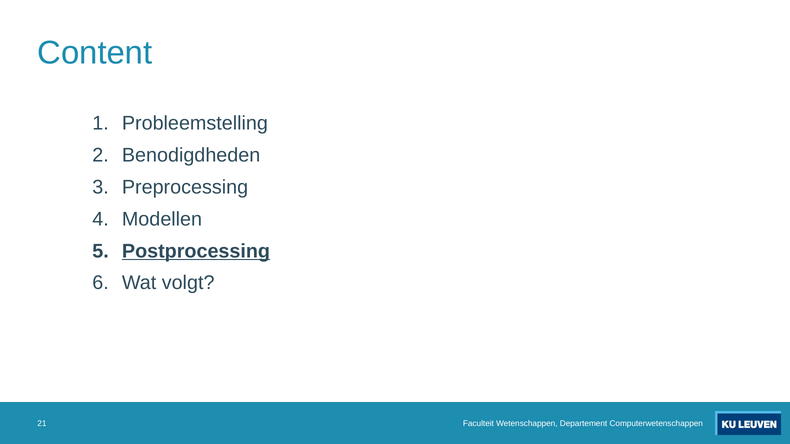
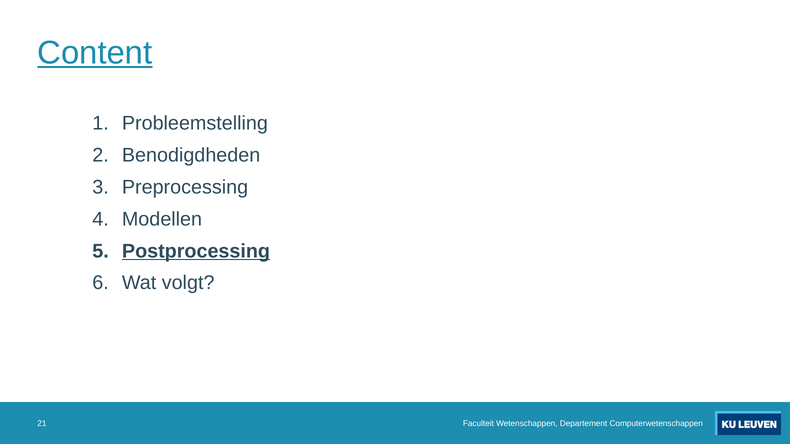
Content underline: none -> present (95, 53)
